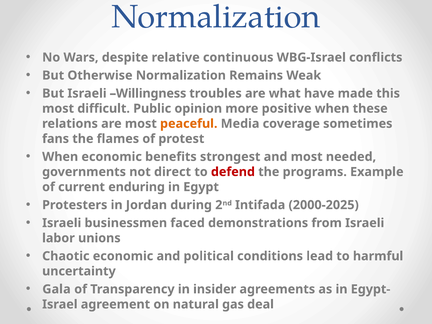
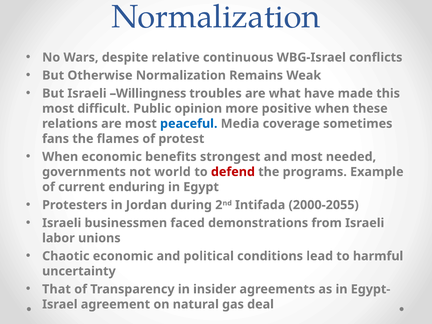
peaceful colour: orange -> blue (189, 124)
direct: direct -> world (172, 172)
2000-2025: 2000-2025 -> 2000-2055 (324, 205)
Gala: Gala -> That (57, 289)
